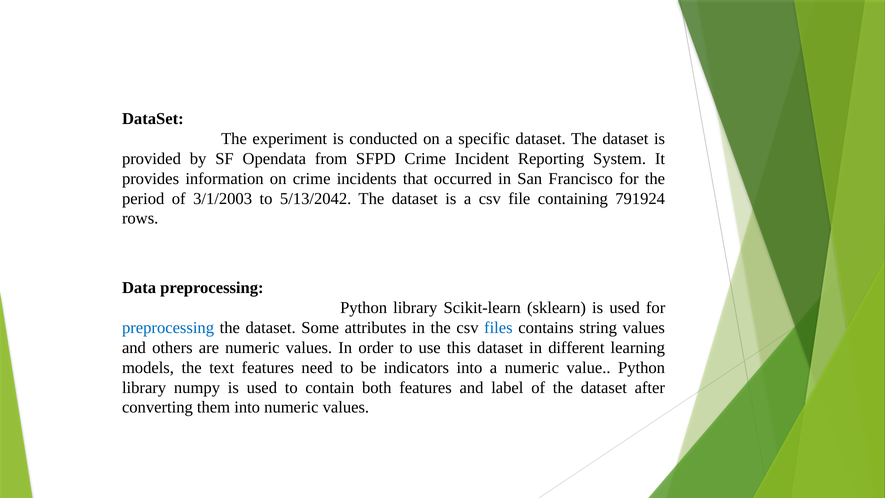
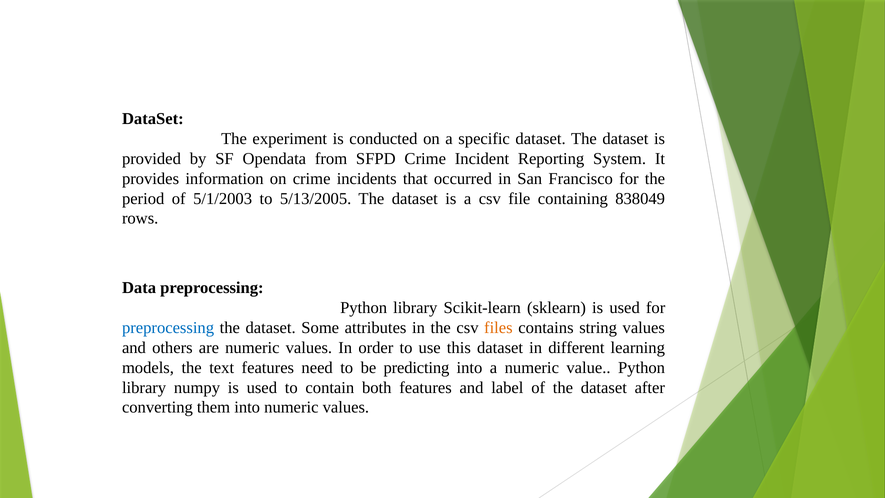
3/1/2003: 3/1/2003 -> 5/1/2003 (223, 198)
5/13/2042: 5/13/2042 -> 5/13/2005 (316, 198)
791924: 791924 -> 838049 (640, 198)
files colour: blue -> orange (498, 328)
indicators: indicators -> predicting (416, 368)
